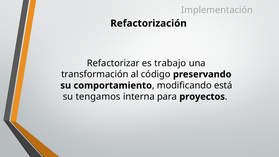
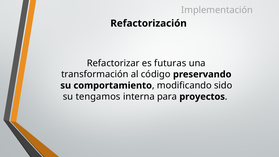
trabajo: trabajo -> futuras (170, 63)
está: está -> sido (223, 85)
